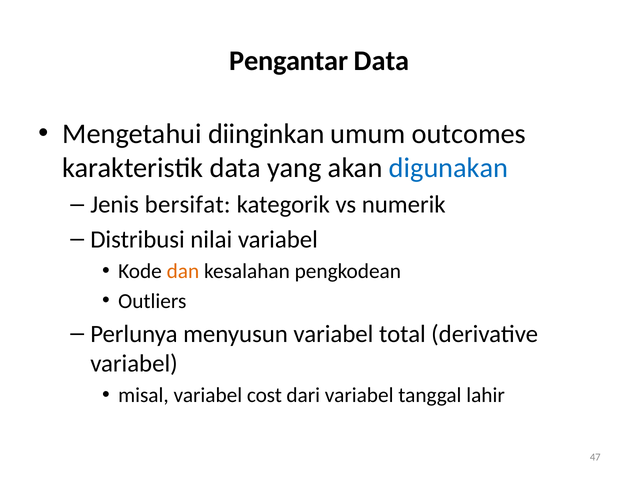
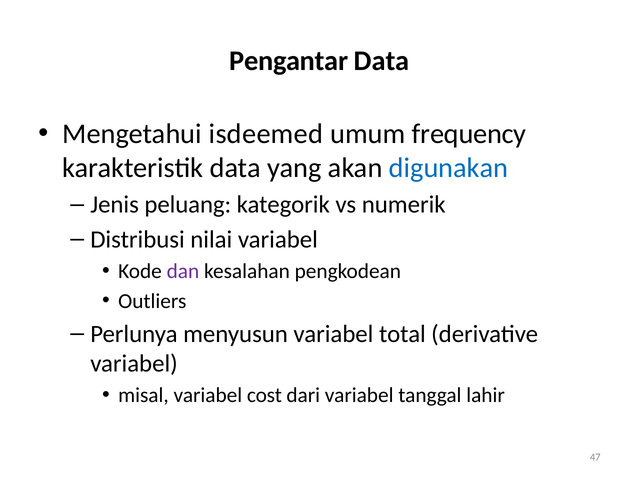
diinginkan: diinginkan -> isdeemed (266, 134)
outcomes: outcomes -> frequency (469, 134)
bersifat: bersifat -> peluang (188, 205)
dan colour: orange -> purple (183, 271)
